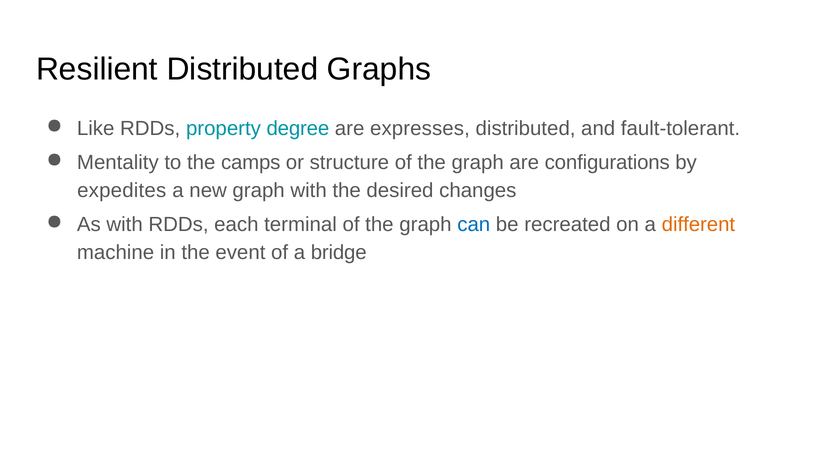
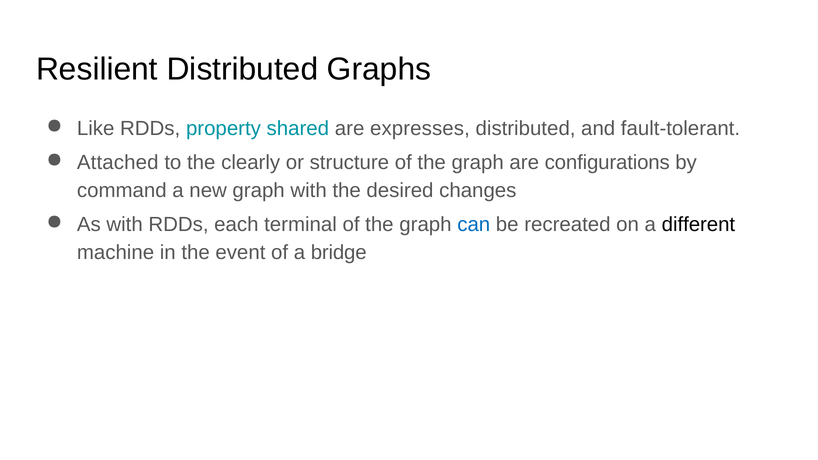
degree: degree -> shared (298, 129)
Mentality: Mentality -> Attached (118, 163)
camps: camps -> clearly (251, 163)
expedites: expedites -> command (122, 191)
different colour: orange -> black (698, 225)
